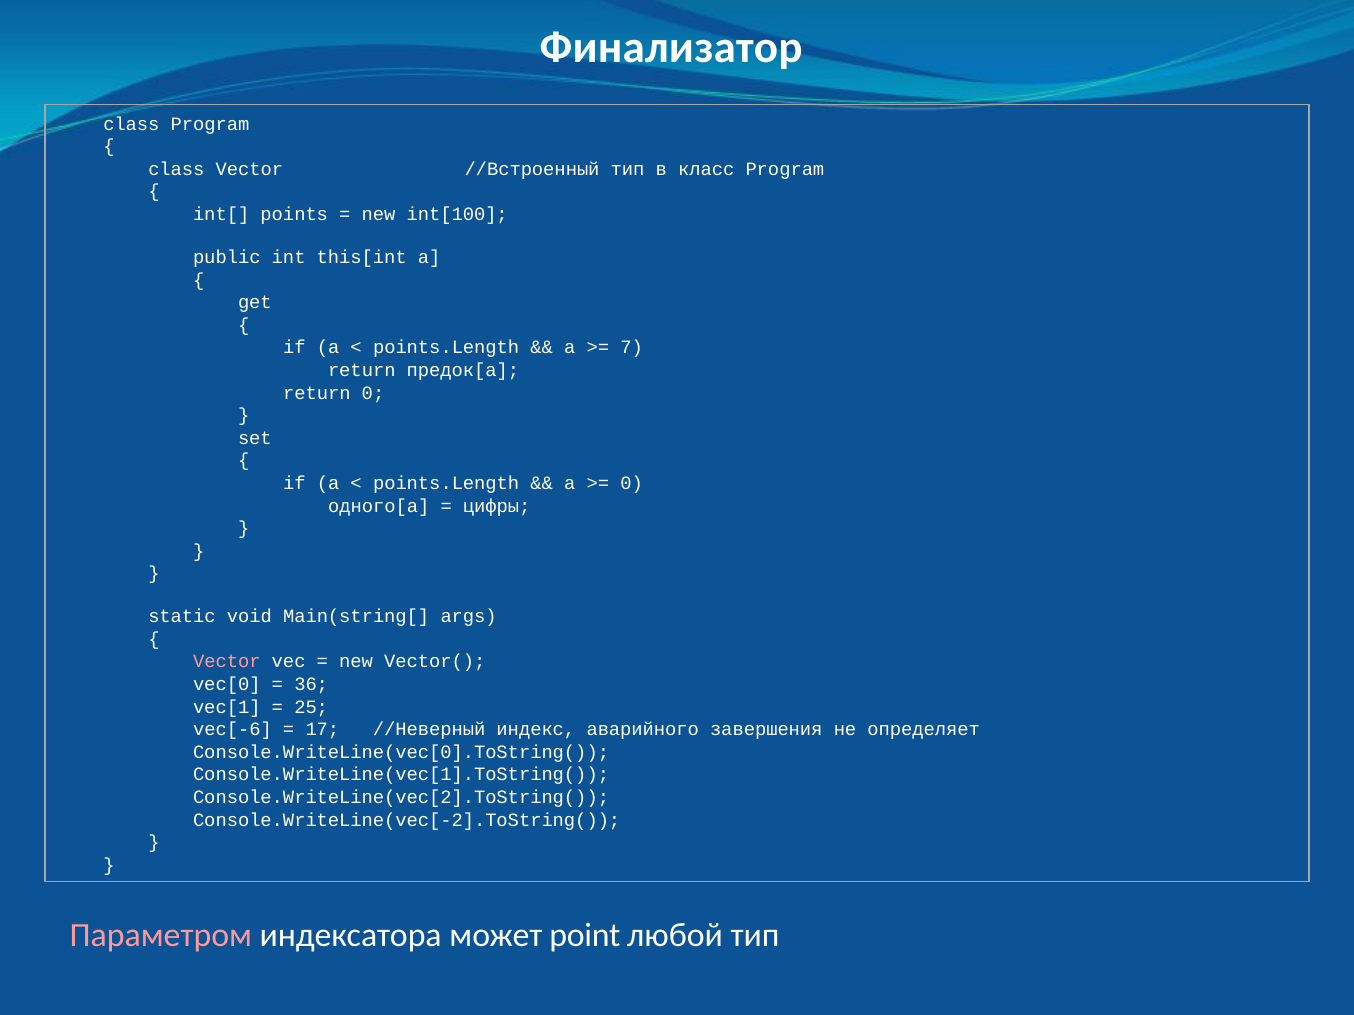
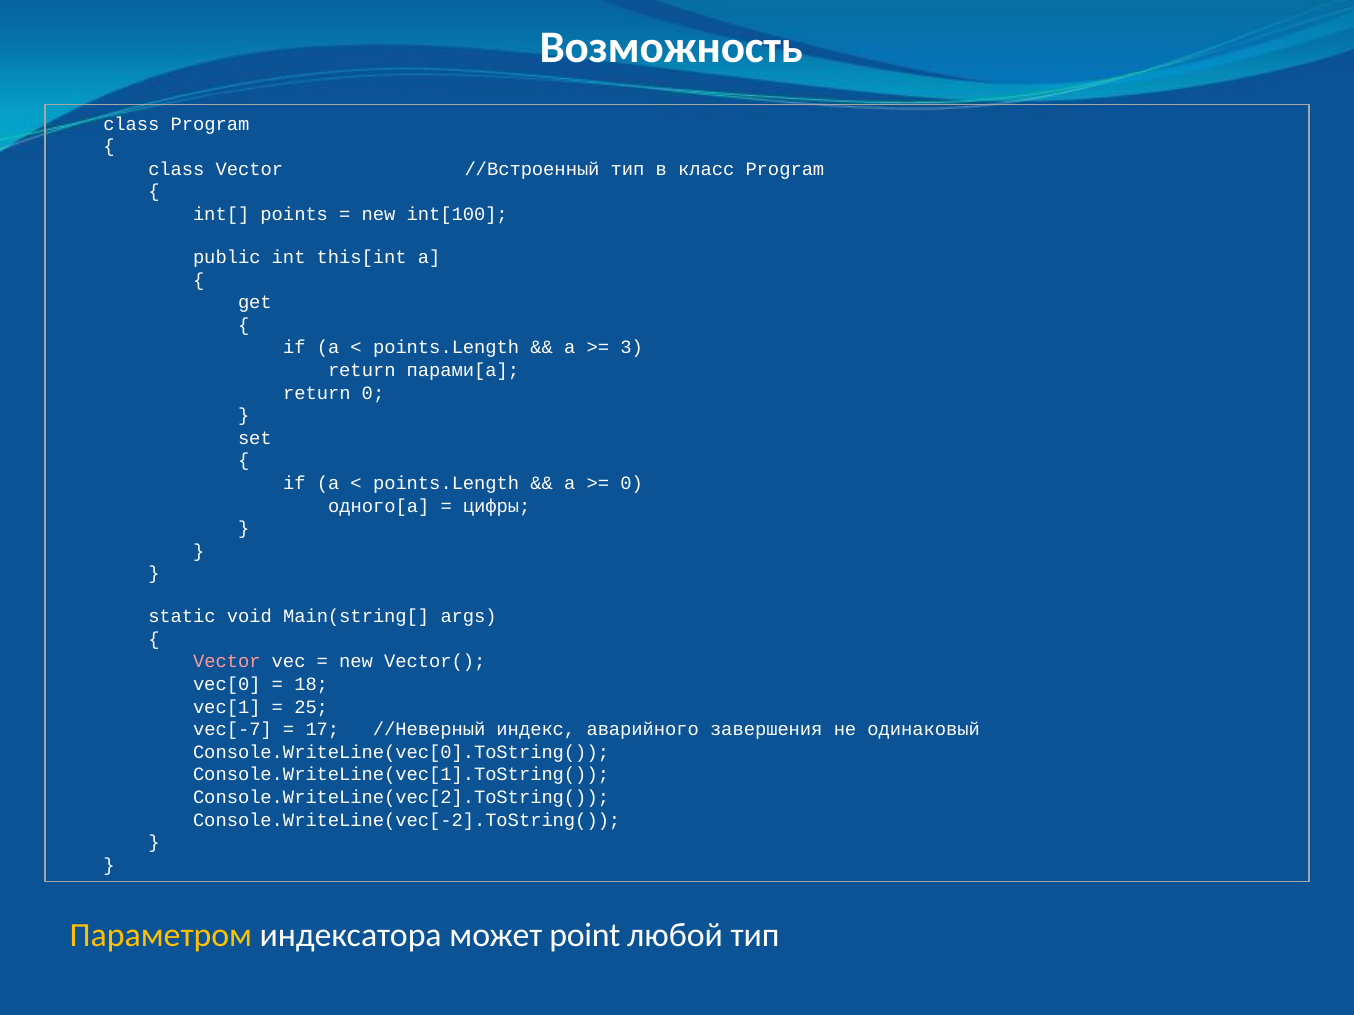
Финализатор: Финализатор -> Возможность (671, 48)
7: 7 -> 3 (632, 348)
предок[a: предок[a -> парами[a (463, 370)
36: 36 -> 18 (311, 685)
vec[-6: vec[-6 -> vec[-7 (232, 730)
определяет: определяет -> одинаковый (924, 730)
Параметром colour: pink -> yellow (161, 936)
